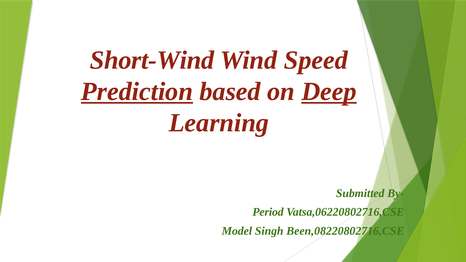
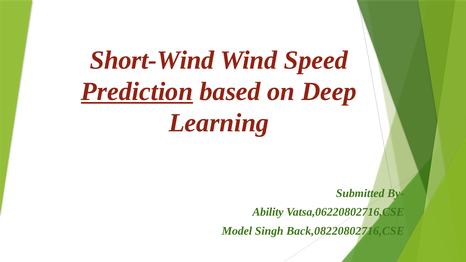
Deep underline: present -> none (329, 92)
Period: Period -> Ability (268, 212)
Been,08220802716,CSE: Been,08220802716,CSE -> Back,08220802716,CSE (345, 231)
